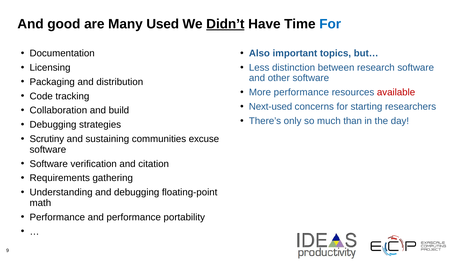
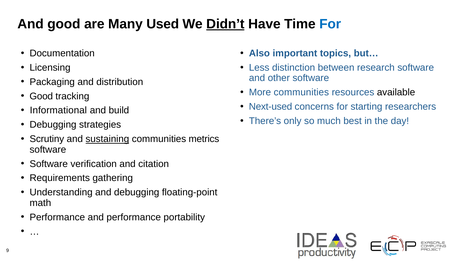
More performance: performance -> communities (301, 92)
available colour: red -> black (396, 92)
Code: Code -> Good (41, 96)
Collaboration: Collaboration -> Informational (58, 110)
than: than -> best (353, 121)
sustaining underline: none -> present (107, 139)
excuse: excuse -> metrics (204, 139)
